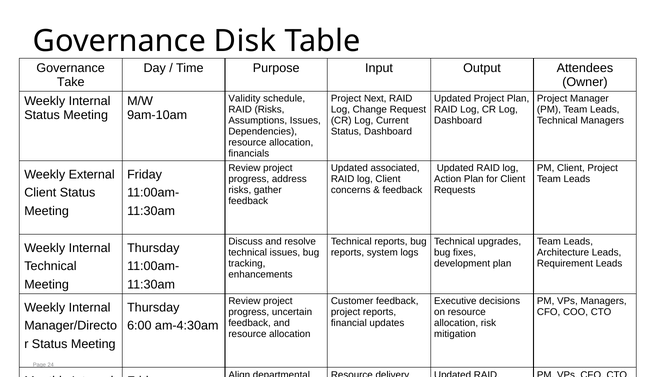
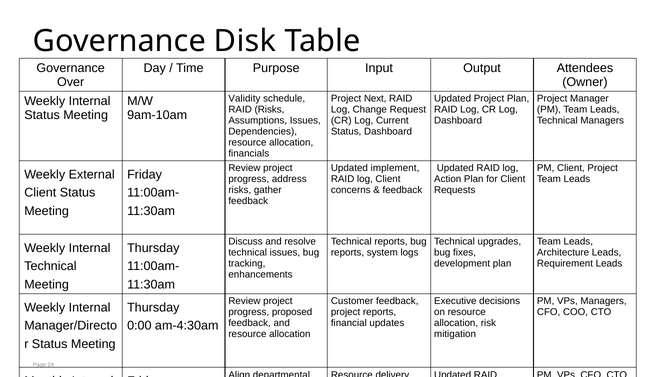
Take: Take -> Over (71, 82)
associated: associated -> implement (395, 168)
uncertain: uncertain -> proposed (292, 312)
6:00: 6:00 -> 0:00 (139, 326)
